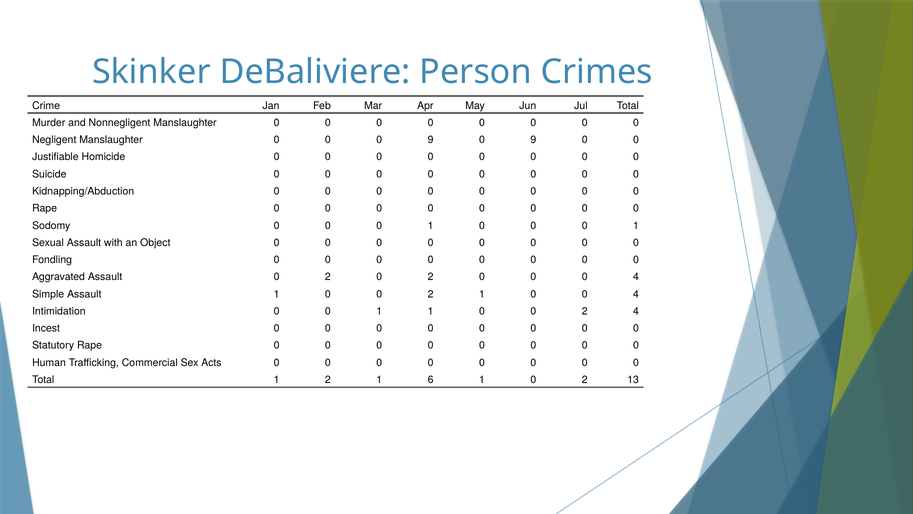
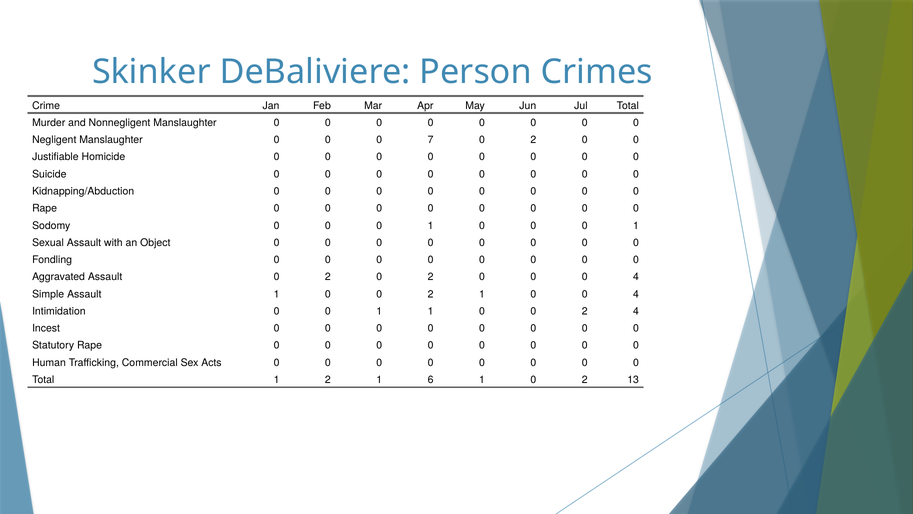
0 0 9: 9 -> 7 (431, 140)
9: 9 -> 2 (533, 140)
